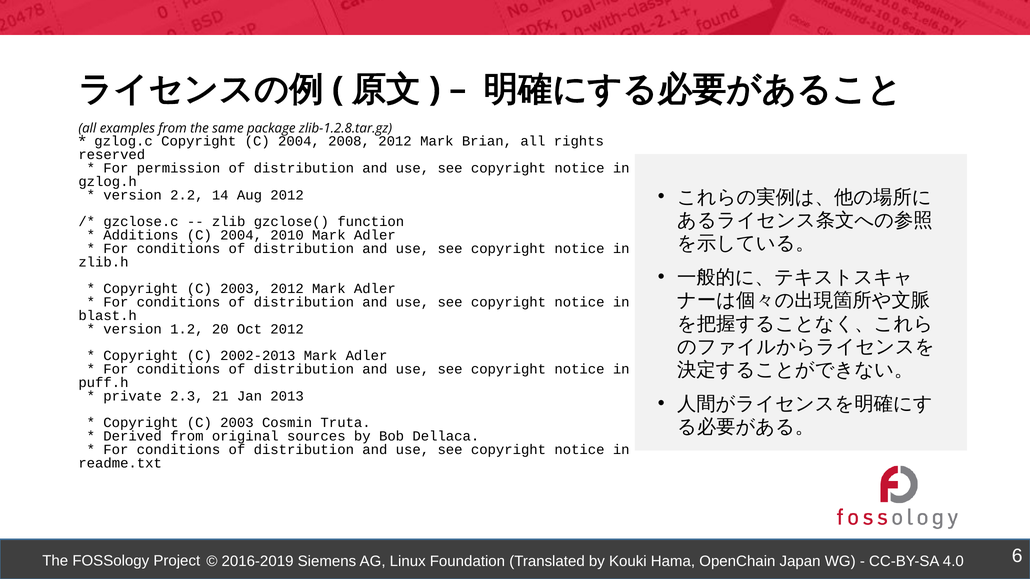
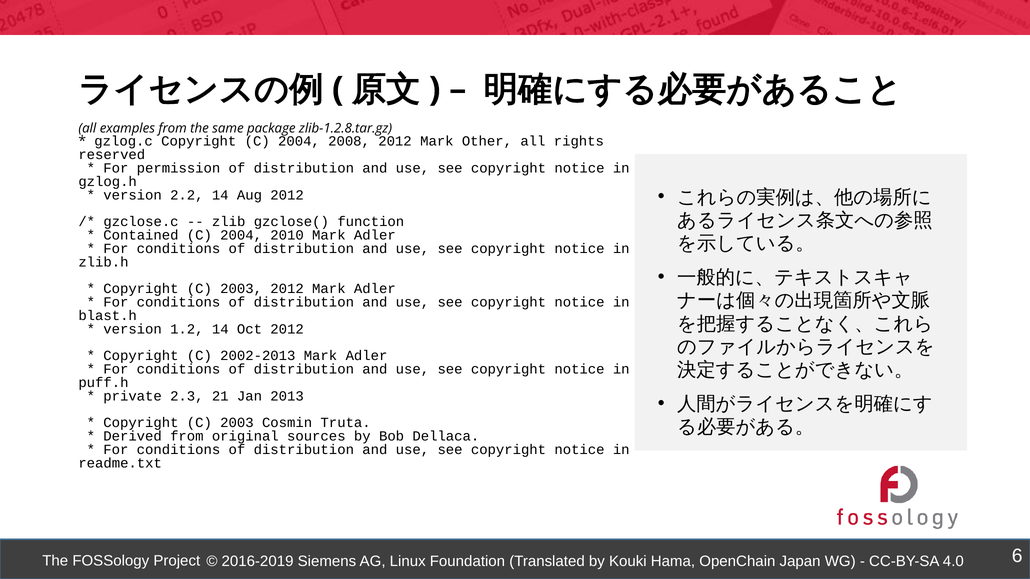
Brian: Brian -> Other (487, 141)
Additions: Additions -> Contained (141, 235)
1.2 20: 20 -> 14 (220, 329)
